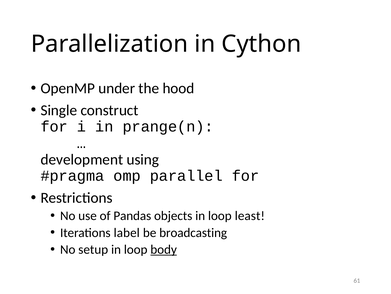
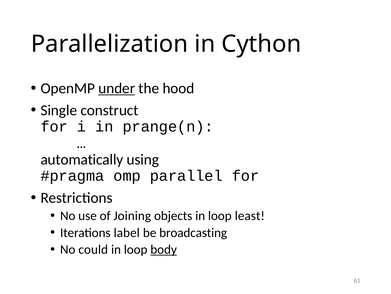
under underline: none -> present (117, 88)
development: development -> automatically (82, 159)
Pandas: Pandas -> Joining (132, 215)
setup: setup -> could (93, 249)
